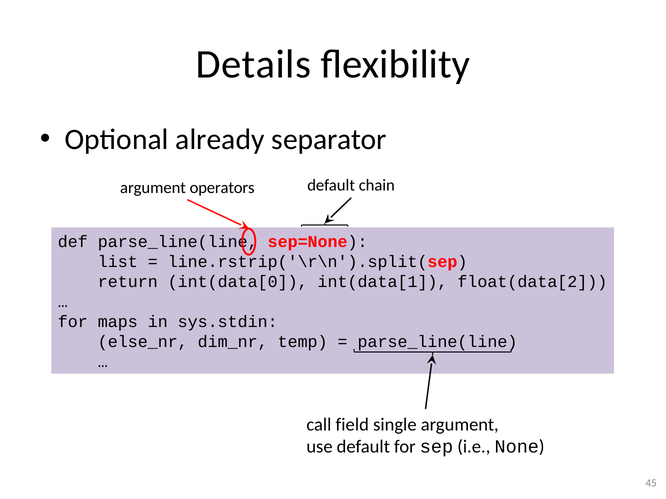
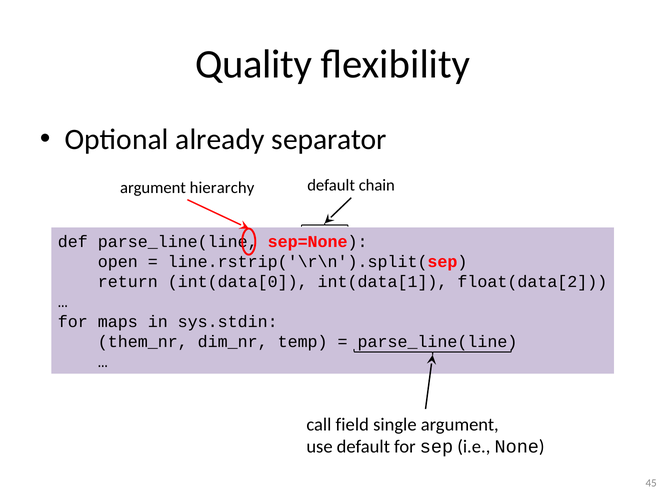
Details: Details -> Quality (254, 64)
operators: operators -> hierarchy (222, 188)
list: list -> open (118, 262)
else_nr: else_nr -> them_nr (143, 342)
